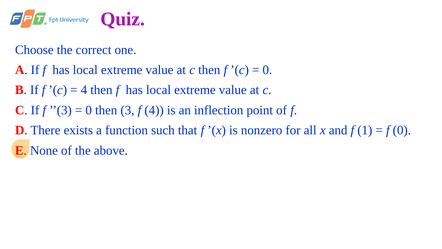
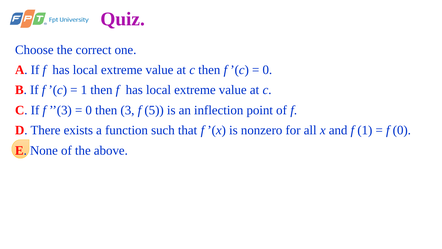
4: 4 -> 1 (84, 90)
f 4: 4 -> 5 (154, 110)
